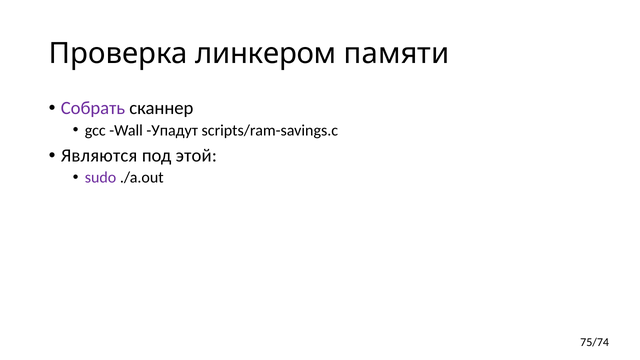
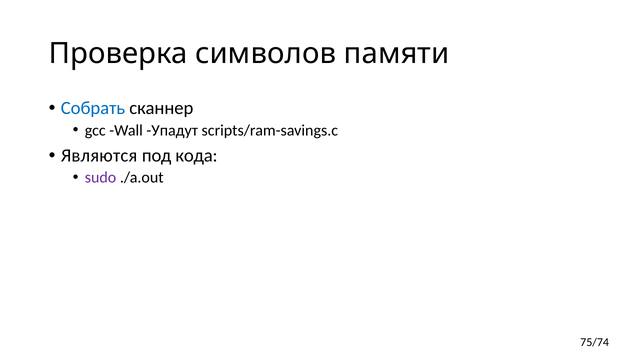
линкером: линкером -> символов (266, 54)
Собрать colour: purple -> blue (93, 108)
этой: этой -> кода (196, 156)
